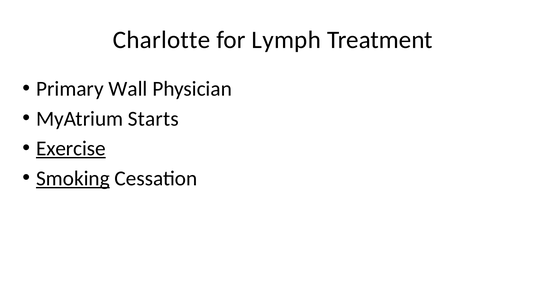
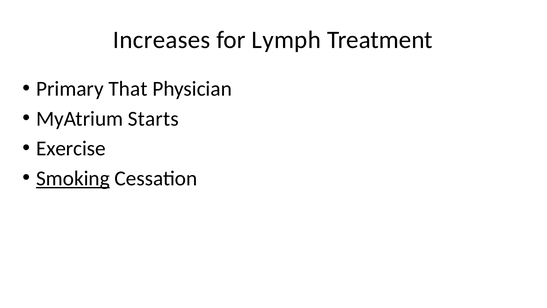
Charlotte: Charlotte -> Increases (162, 40)
Wall: Wall -> That (128, 89)
Exercise underline: present -> none (71, 148)
